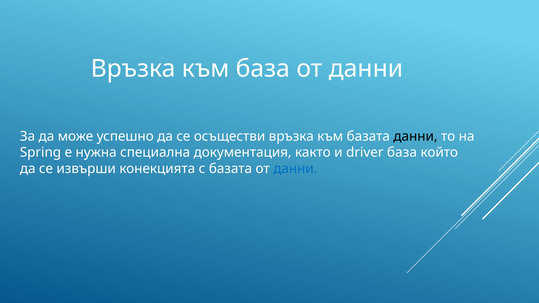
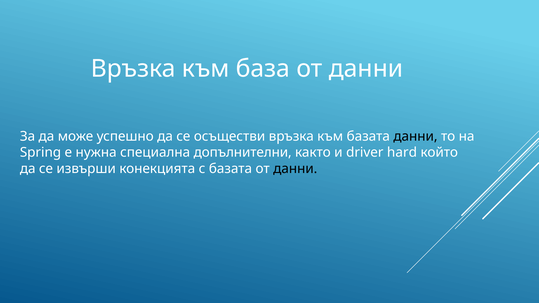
документация: документация -> допълнителни (243, 153)
driver база: база -> hard (402, 153)
данни colour: blue -> black (295, 169)
